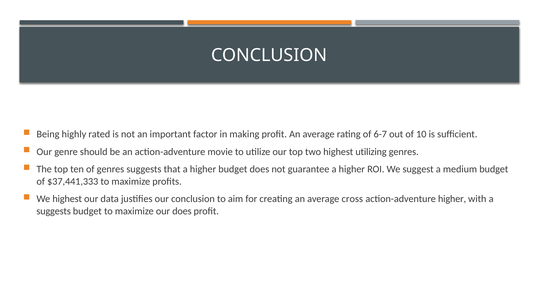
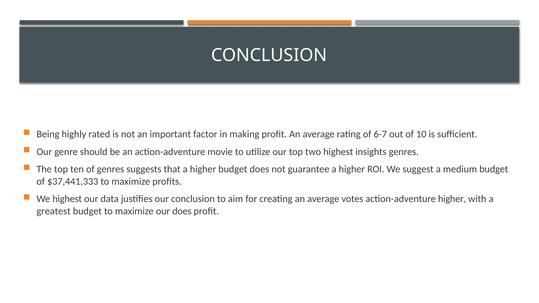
utilizing: utilizing -> insights (371, 152)
cross: cross -> votes (352, 199)
suggests: suggests -> greatest (54, 211)
